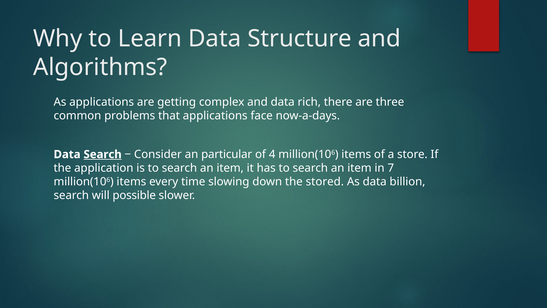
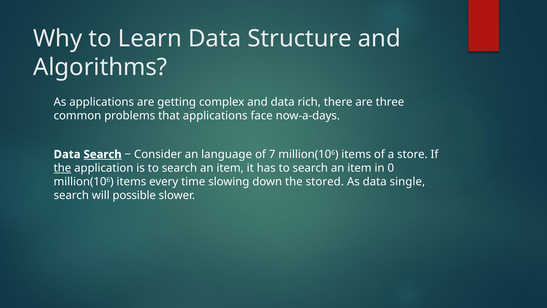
particular: particular -> language (227, 154)
4: 4 -> 7 (272, 154)
the underline: none -> present (62, 168)
7: 7 -> 0 (391, 168)
billion: billion -> single (407, 182)
